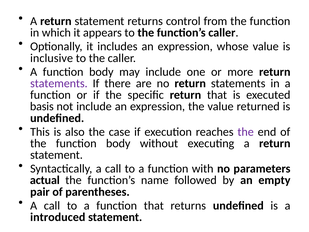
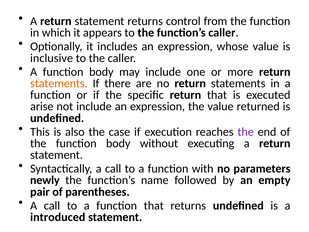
statements colour: purple -> orange (59, 83)
basis: basis -> arise (42, 106)
actual: actual -> newly (45, 180)
